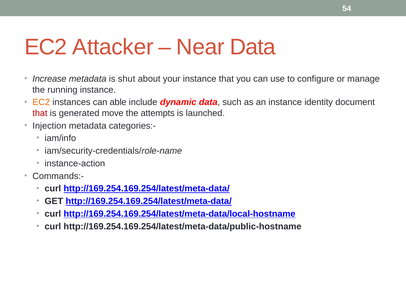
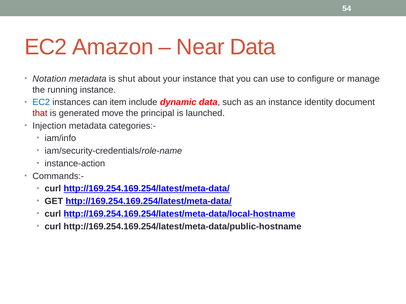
Attacker: Attacker -> Amazon (113, 47)
Increase: Increase -> Notation (49, 79)
EC2 colour: orange -> blue (41, 103)
able: able -> item (118, 103)
attempts: attempts -> principal (158, 113)
